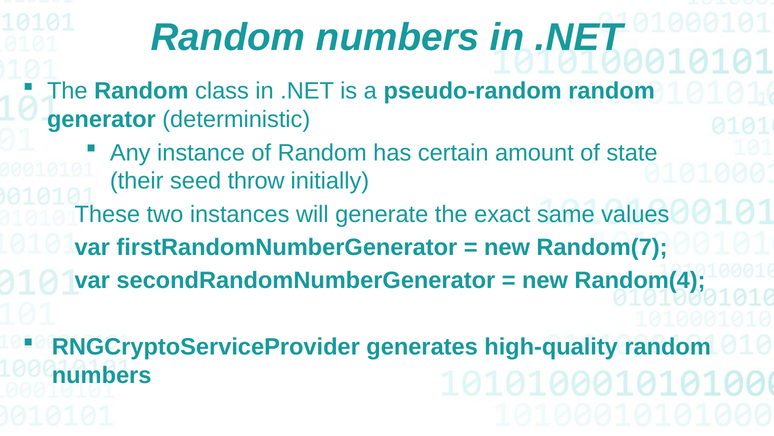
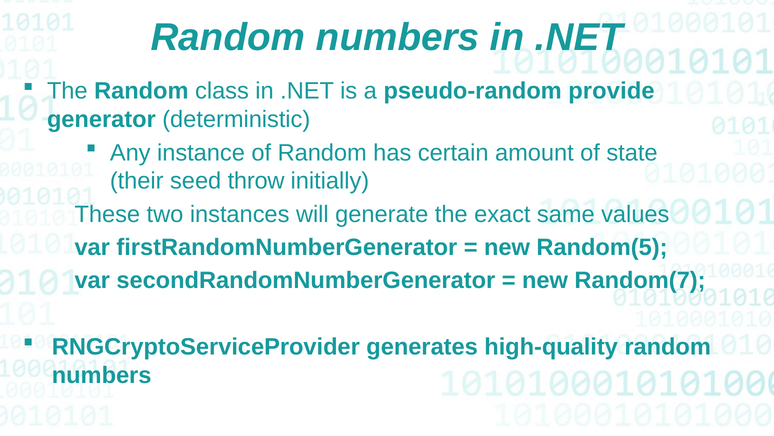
pseudo-random random: random -> provide (611, 91)
Random(7: Random(7 -> Random(5 (602, 247)
Random(4: Random(4 -> Random(7 (640, 280)
